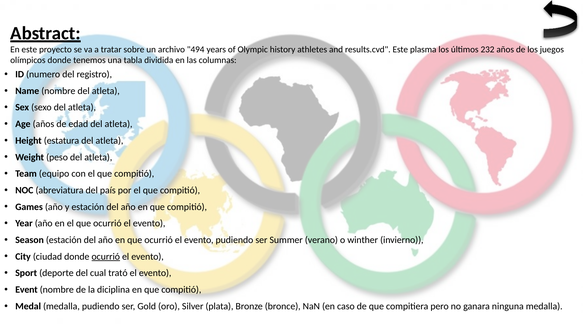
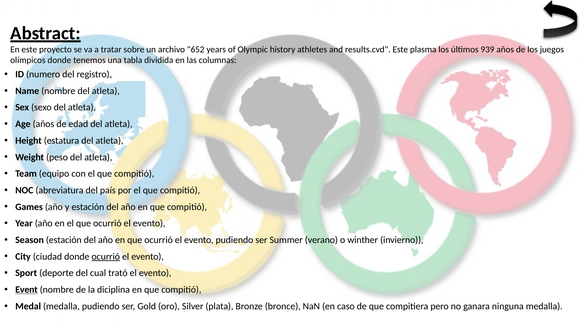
494: 494 -> 652 (196, 49)
232: 232 -> 939 (488, 49)
Event underline: none -> present (26, 290)
